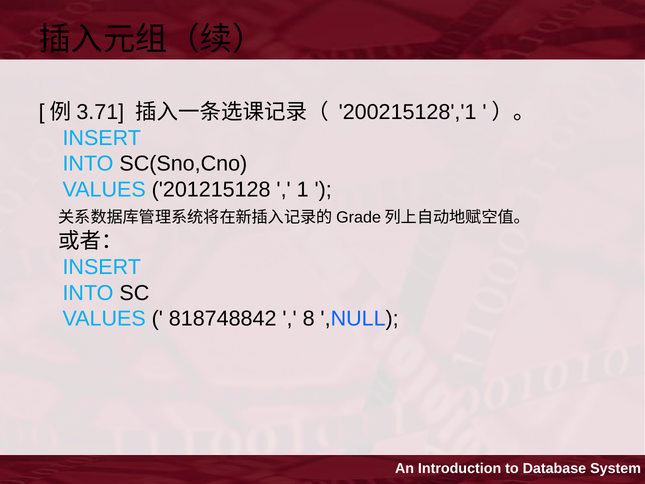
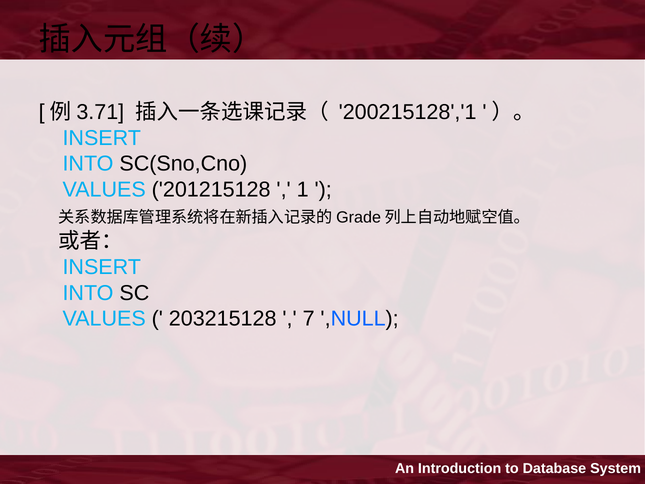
818748842: 818748842 -> 203215128 (223, 319)
8: 8 -> 7 (309, 319)
